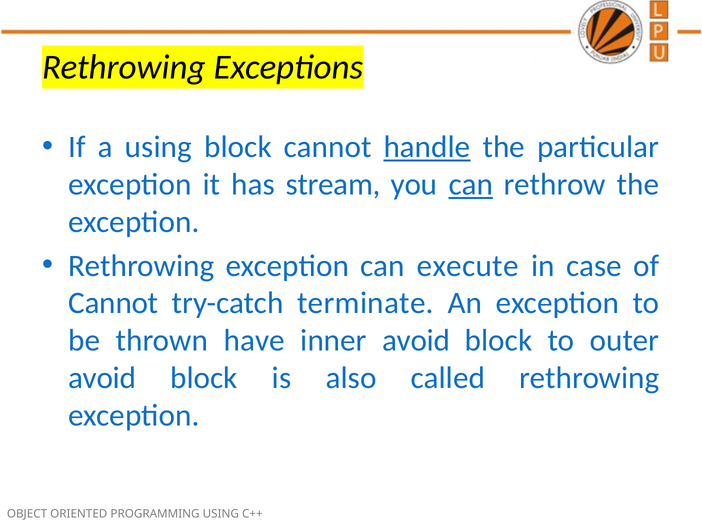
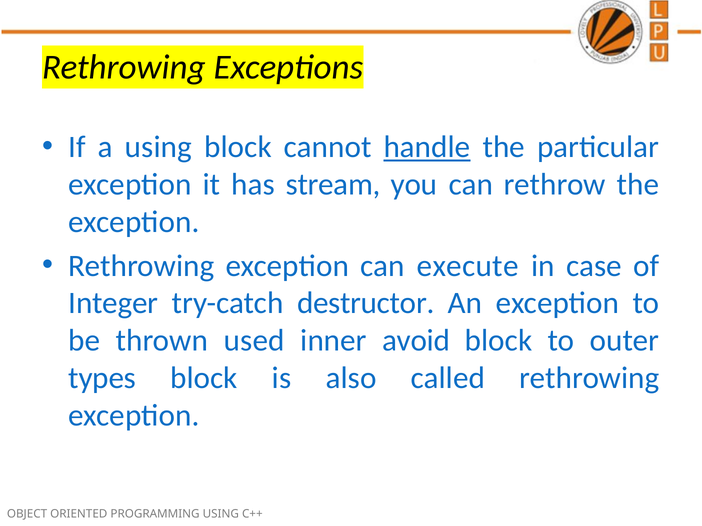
can underline: present -> none (471, 185)
Cannot: Cannot -> Integer (113, 303)
terminate: terminate -> destructor (366, 303)
have: have -> used (254, 341)
avoid: avoid -> types (102, 378)
